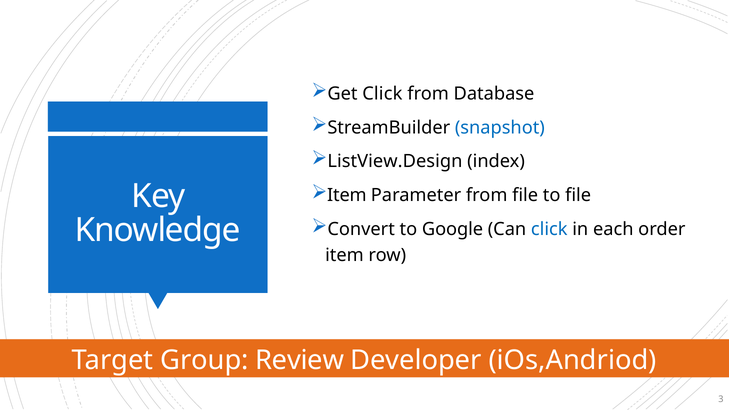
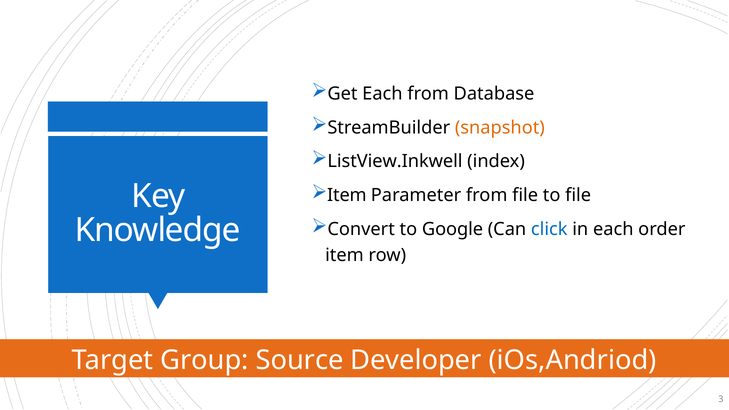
Get Click: Click -> Each (382, 94)
snapshot colour: blue -> orange (500, 128)
ListView.Design: ListView.Design -> ListView.Inkwell (395, 161)
Review: Review -> Source (300, 360)
